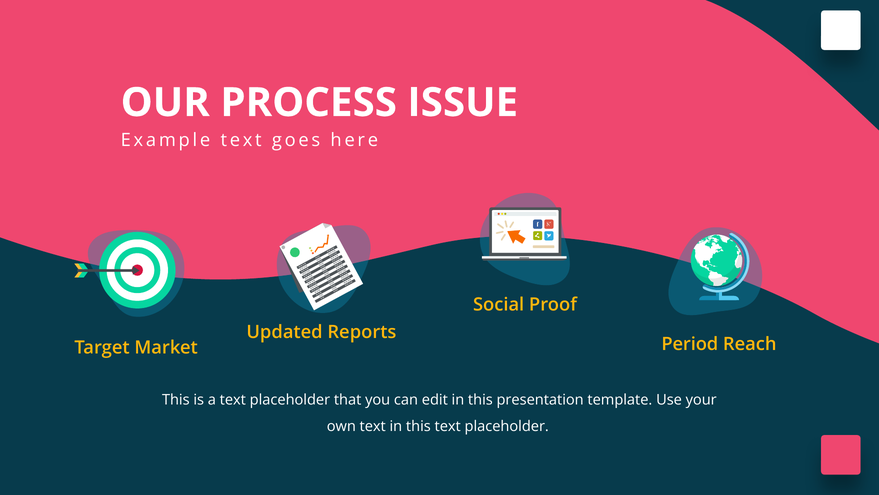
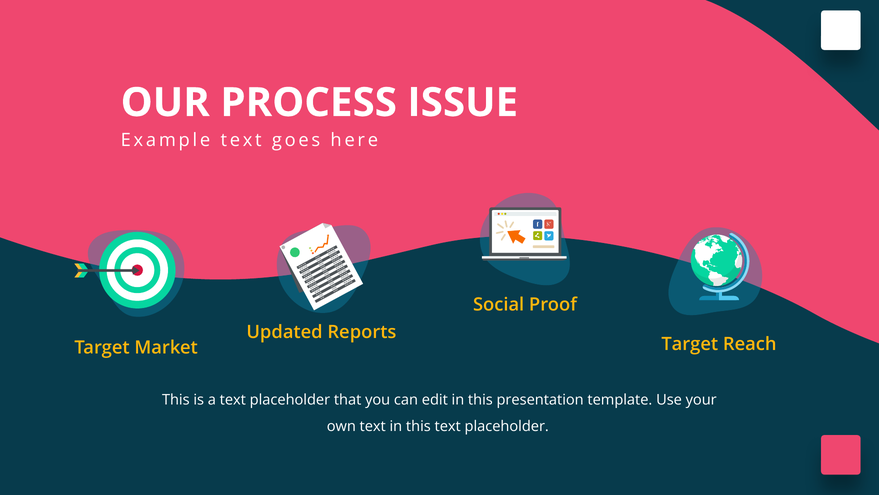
Period: Period -> Target (690, 344)
